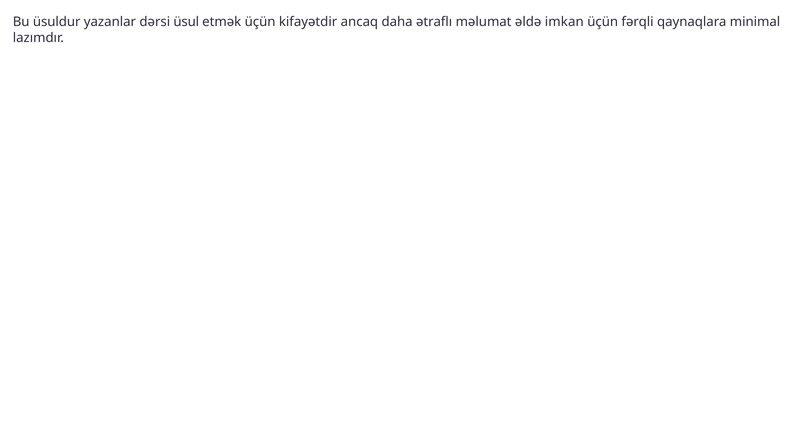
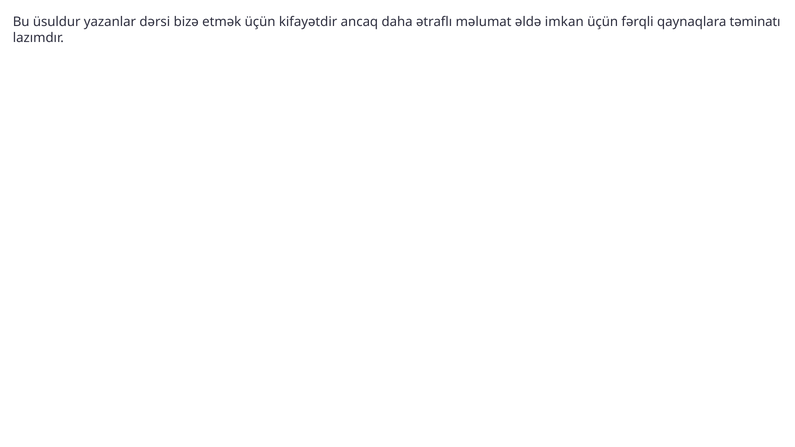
üsul: üsul -> bizə (186, 22)
minimal: minimal -> təminatı (755, 22)
